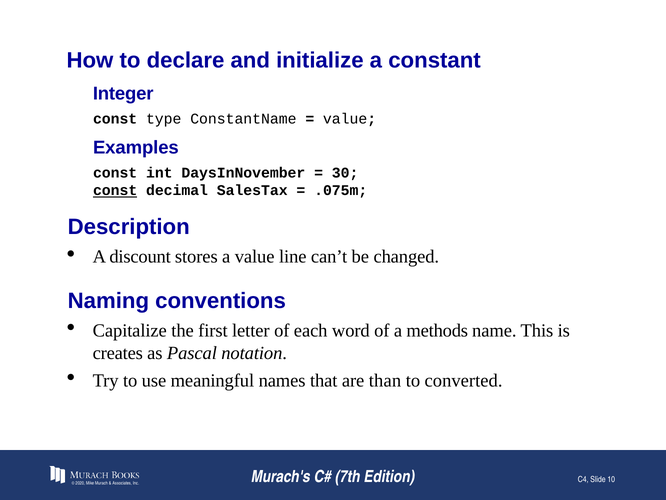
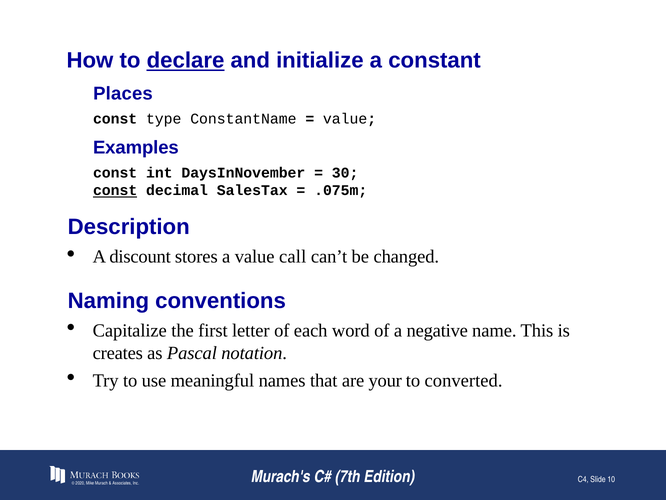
declare underline: none -> present (186, 61)
Integer: Integer -> Places (123, 93)
line: line -> call (293, 257)
methods: methods -> negative (437, 330)
than: than -> your (385, 380)
